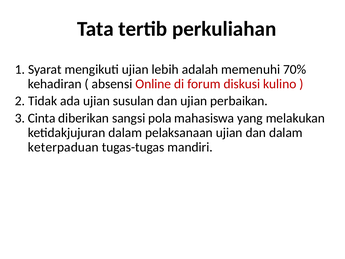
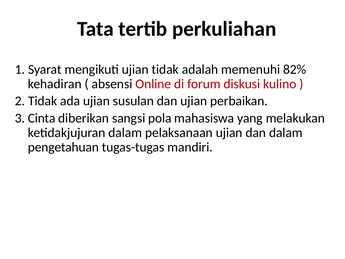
ujian lebih: lebih -> tidak (165, 69)
70%: 70% -> 82% (295, 69)
keterpaduan: keterpaduan -> pengetahuan (63, 147)
